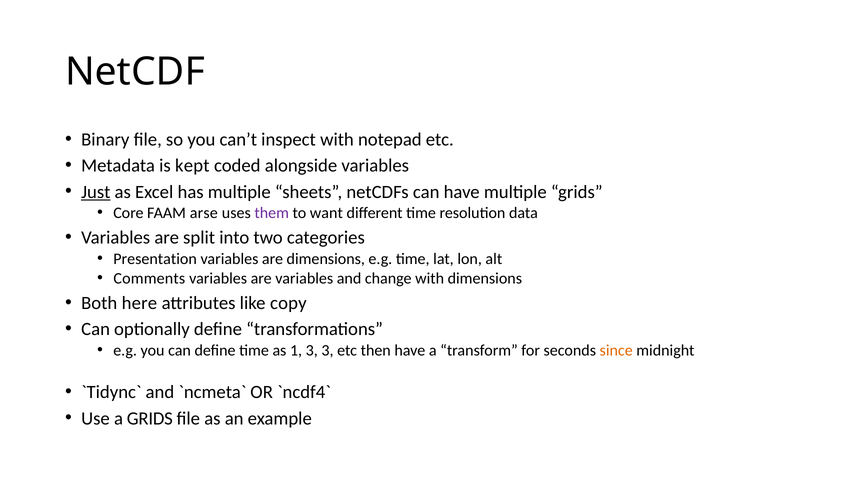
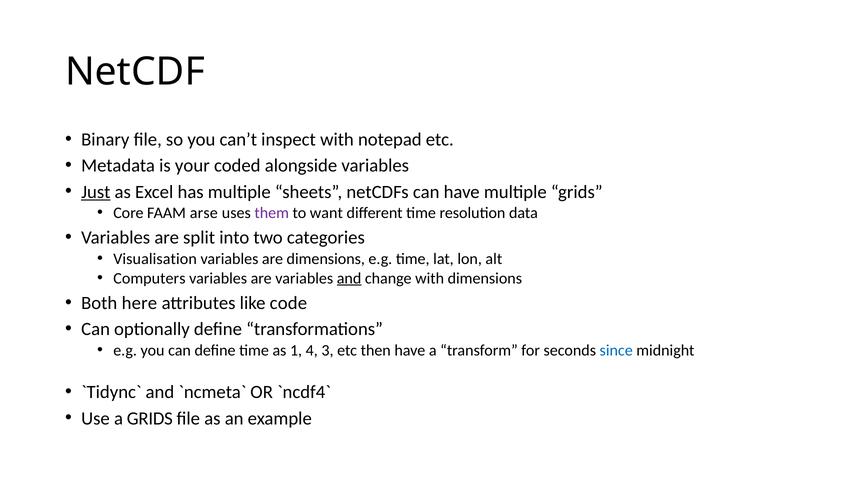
kept: kept -> your (192, 166)
Presentation: Presentation -> Visualisation (155, 259)
Comments: Comments -> Computers (149, 278)
and underline: none -> present (349, 278)
copy: copy -> code (288, 303)
1 3: 3 -> 4 (312, 350)
since colour: orange -> blue (616, 350)
